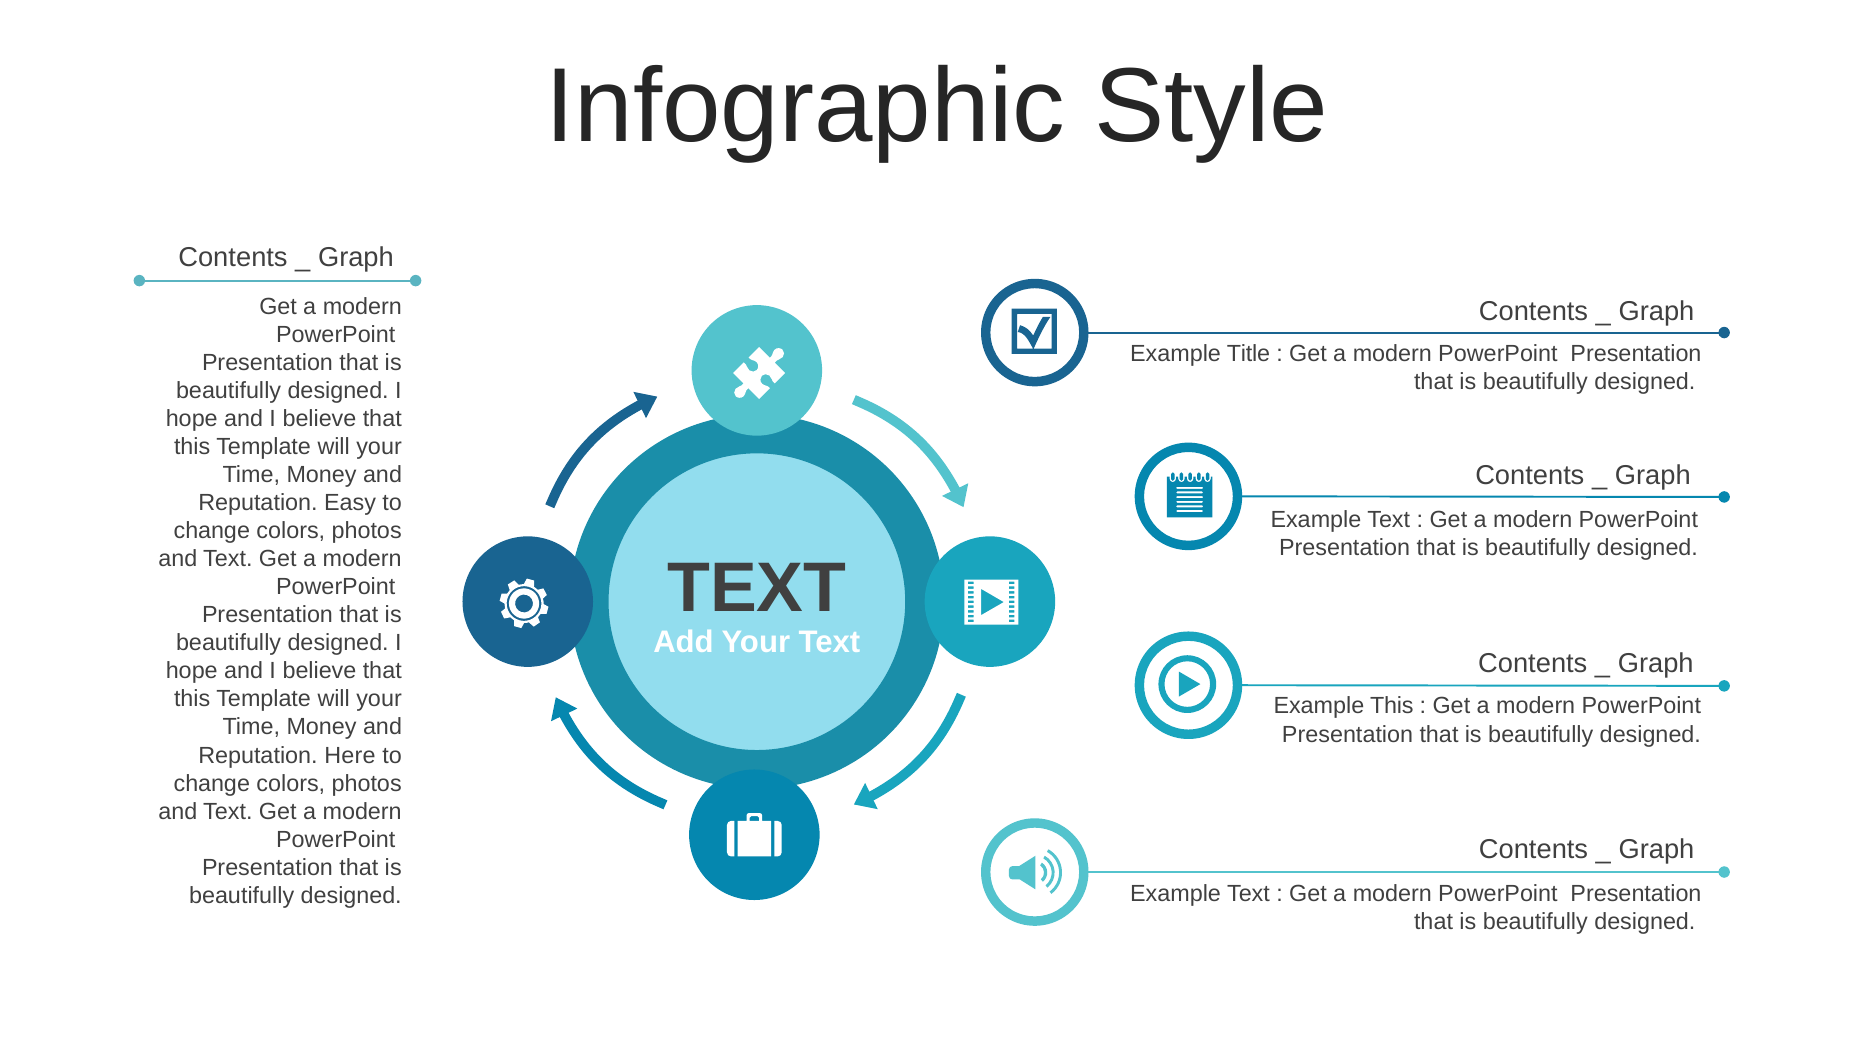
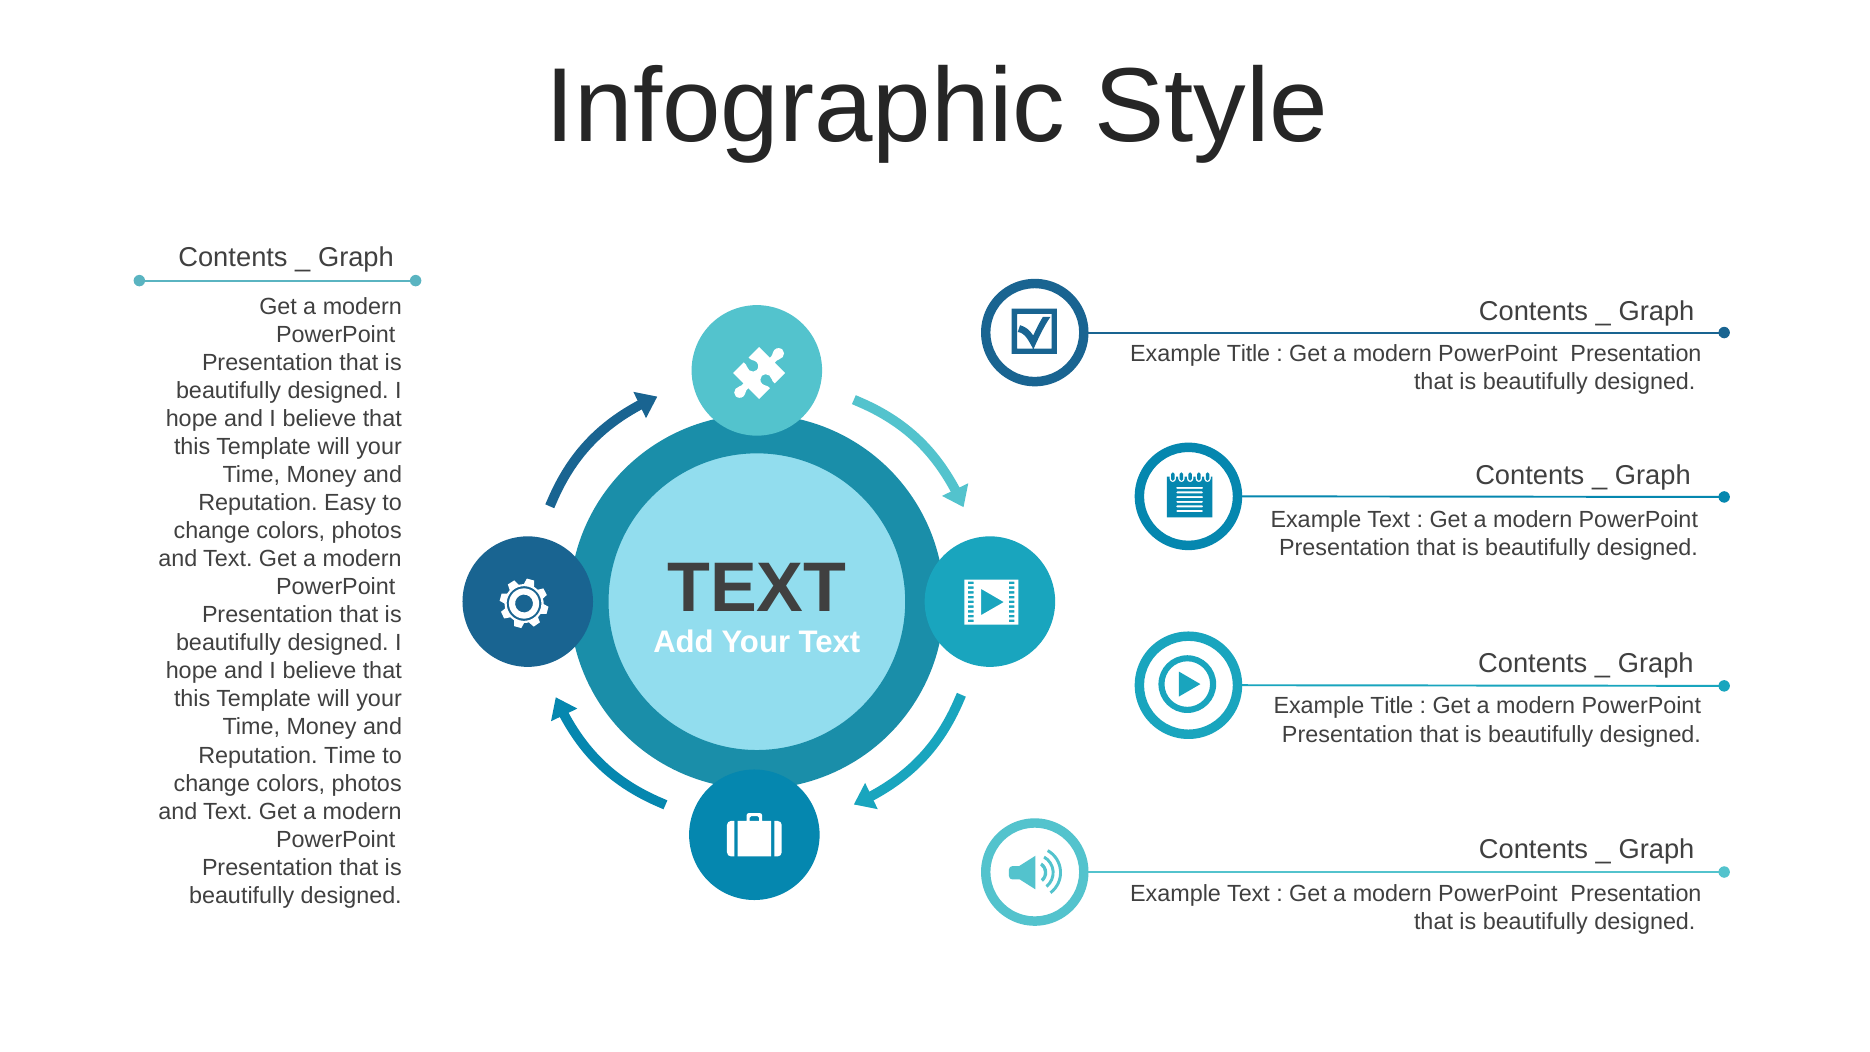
This: This -> Title (1392, 706)
Reputation Here: Here -> Time (350, 755)
